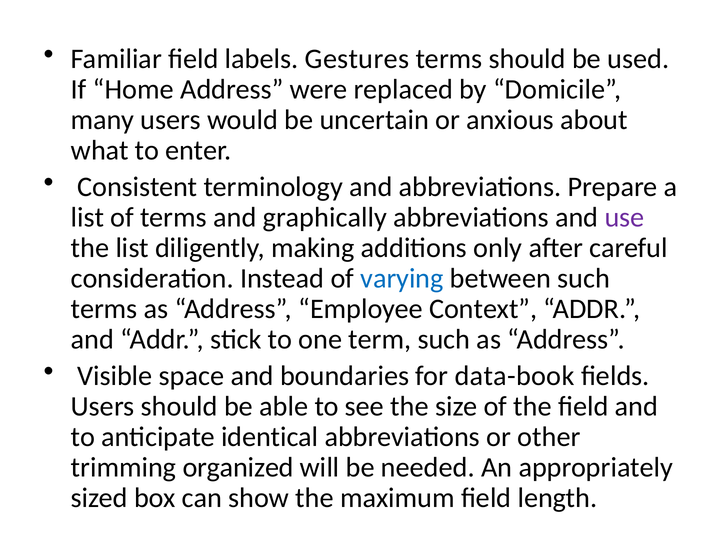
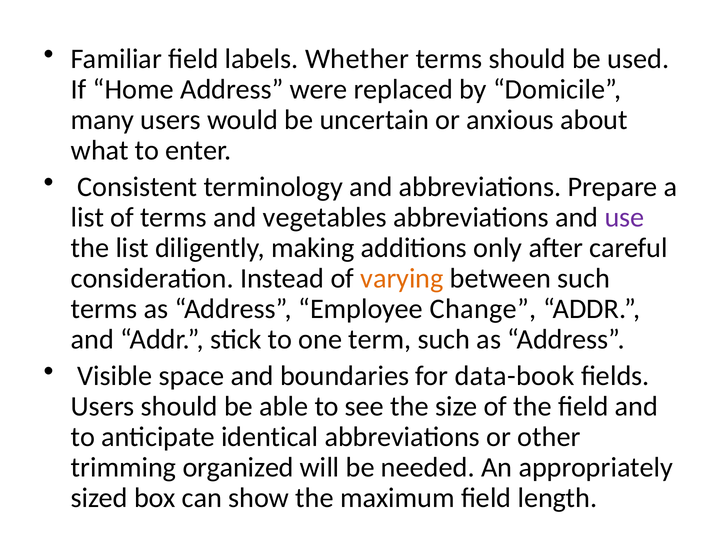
Gestures: Gestures -> Whether (357, 59)
graphically: graphically -> vegetables (325, 217)
varying colour: blue -> orange (402, 279)
Context: Context -> Change (483, 309)
